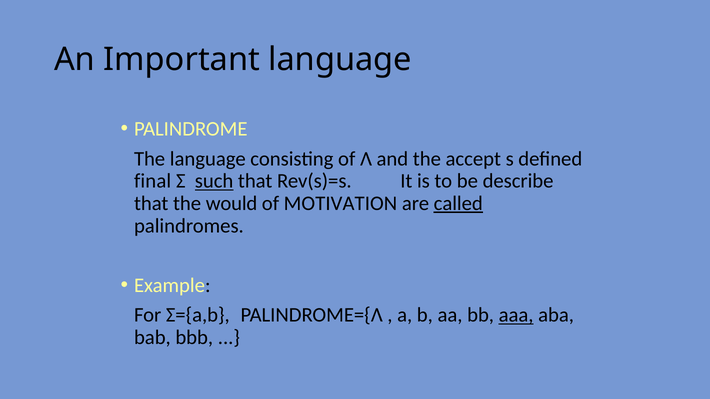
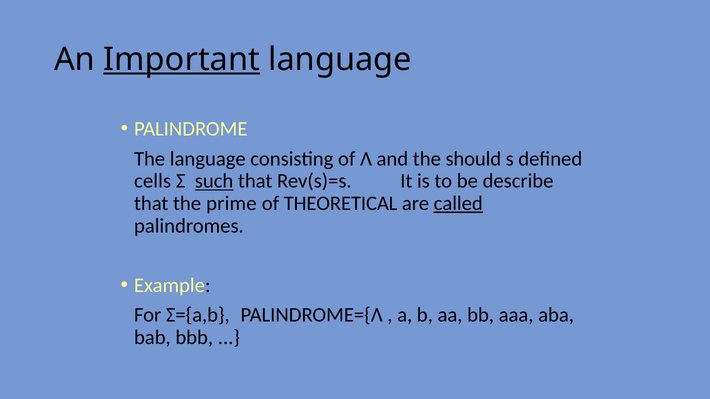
Important underline: none -> present (182, 60)
accept: accept -> should (473, 159)
final: final -> cells (153, 181)
would: would -> prime (231, 204)
MOTIVATION: MOTIVATION -> THEORETICAL (341, 204)
aaa underline: present -> none (516, 315)
